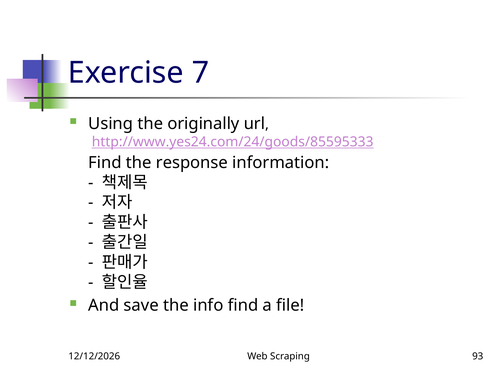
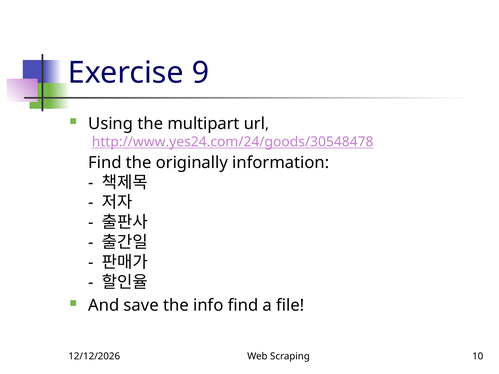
7: 7 -> 9 (200, 73)
originally: originally -> multipart (203, 124)
http://www.yes24.com/24/goods/85595333: http://www.yes24.com/24/goods/85595333 -> http://www.yes24.com/24/goods/30548478 (233, 142)
response: response -> originally (192, 163)
93: 93 -> 10 (478, 356)
